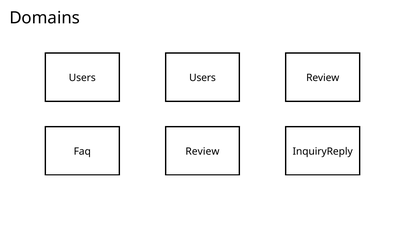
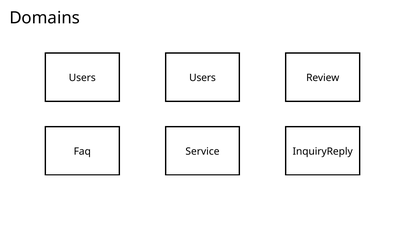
Faq Review: Review -> Service (202, 151)
